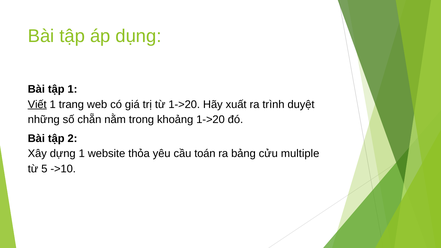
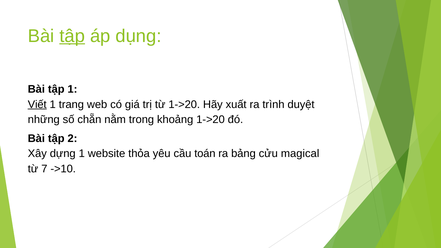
tập underline: none -> present (72, 36)
multiple: multiple -> magical (300, 154)
5: 5 -> 7 (44, 169)
